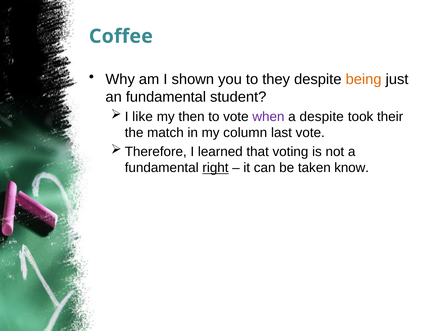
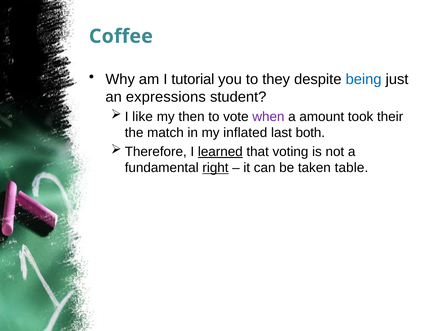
shown: shown -> tutorial (193, 79)
being colour: orange -> blue (364, 79)
an fundamental: fundamental -> expressions (166, 97)
a despite: despite -> amount (322, 116)
column: column -> inflated (245, 133)
last vote: vote -> both (310, 133)
learned underline: none -> present (220, 152)
know: know -> table (351, 168)
